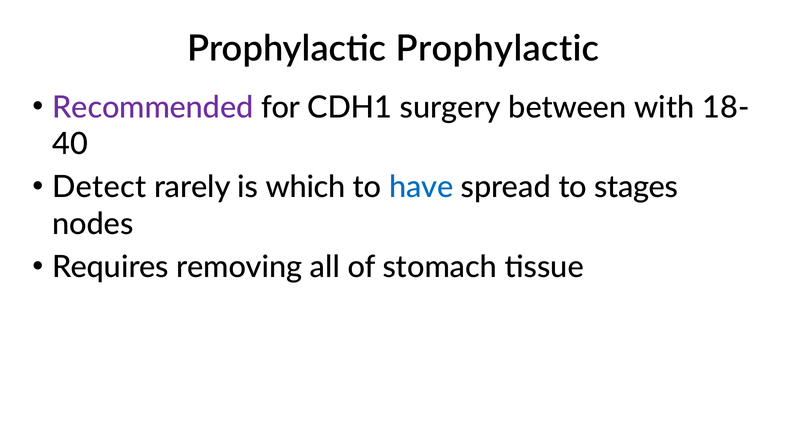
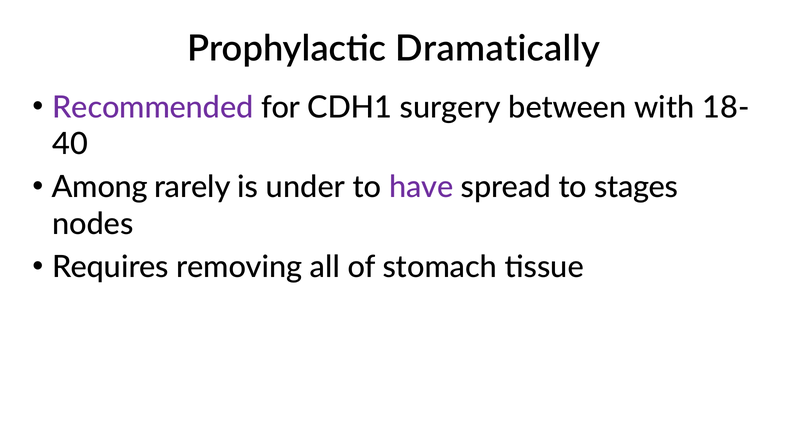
Prophylactic Prophylactic: Prophylactic -> Dramatically (498, 49)
Detect: Detect -> Among (100, 187)
which: which -> under (306, 187)
have colour: blue -> purple (421, 187)
